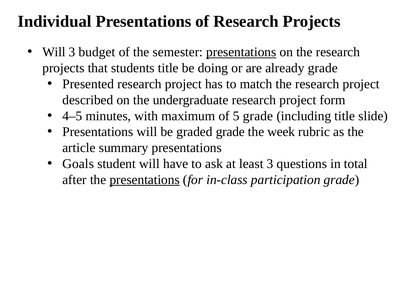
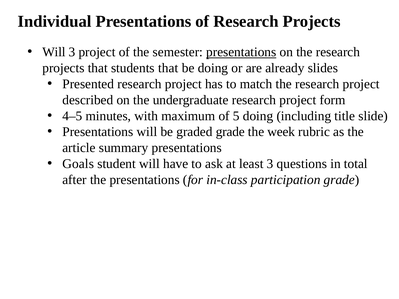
3 budget: budget -> project (97, 52)
students title: title -> that (168, 68)
already grade: grade -> slides (323, 68)
5 grade: grade -> doing (258, 116)
presentations underline: present -> none (145, 180)
